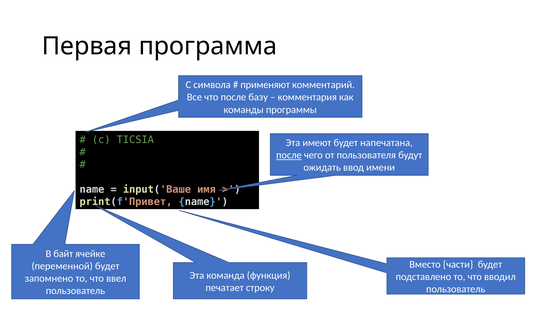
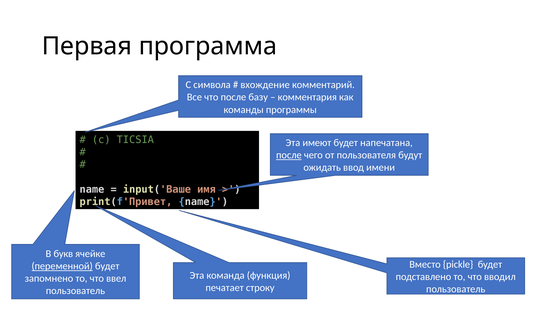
применяют: применяют -> вхождение (265, 85)
байт: байт -> букв (63, 254)
части: части -> pickle (458, 264)
переменной underline: none -> present (62, 266)
